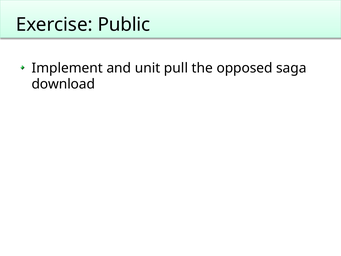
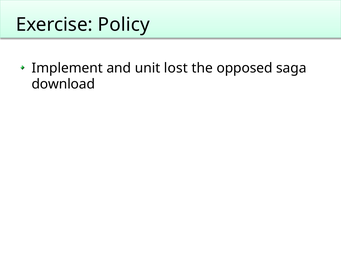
Public: Public -> Policy (124, 25)
pull: pull -> lost (176, 68)
